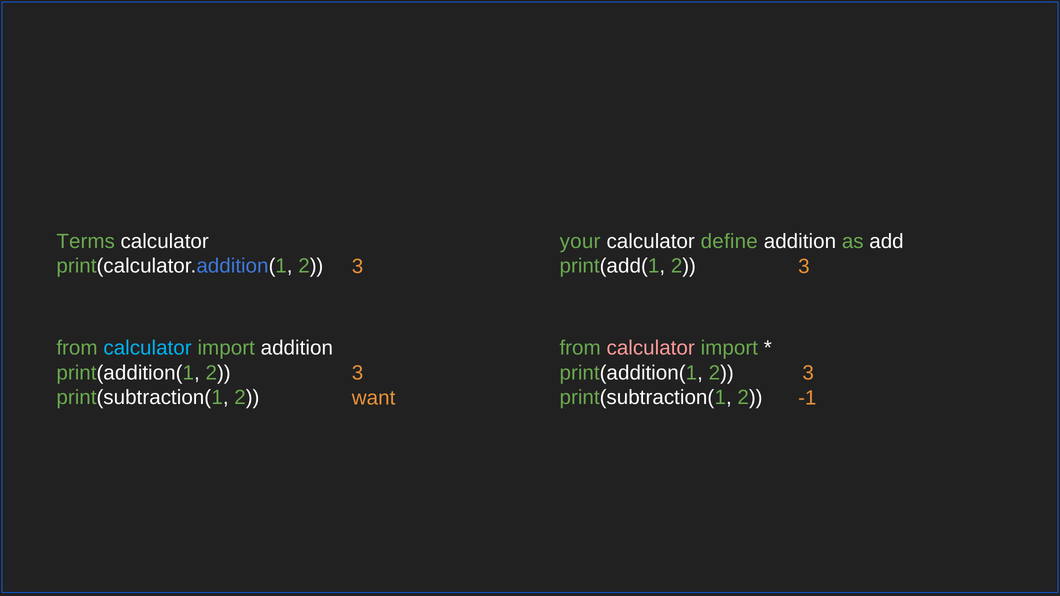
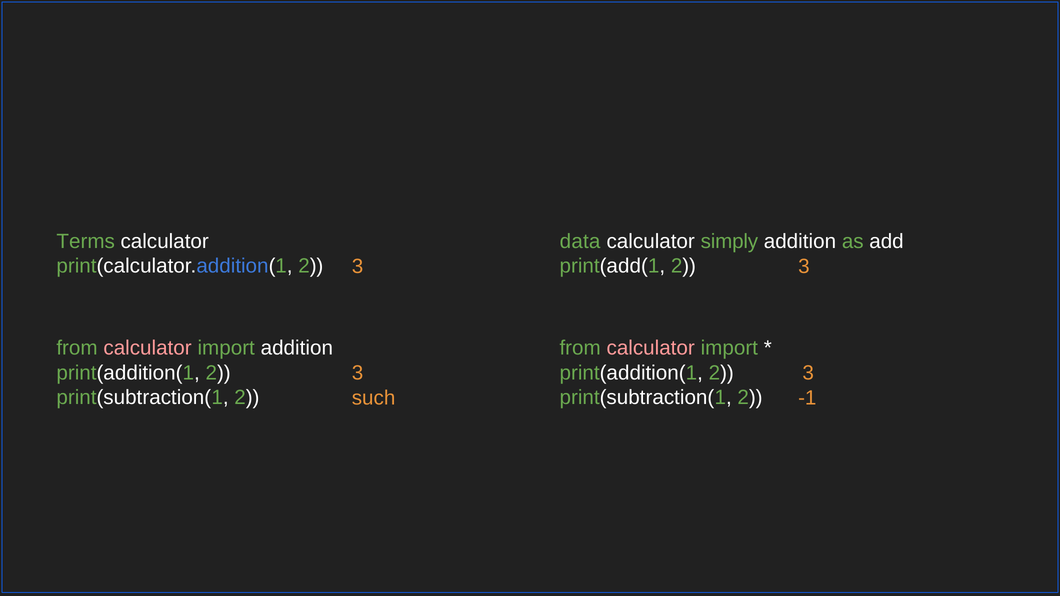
your: your -> data (580, 241)
define: define -> simply (729, 241)
calculator colour: light blue -> pink (148, 348)
want: want -> such (374, 398)
